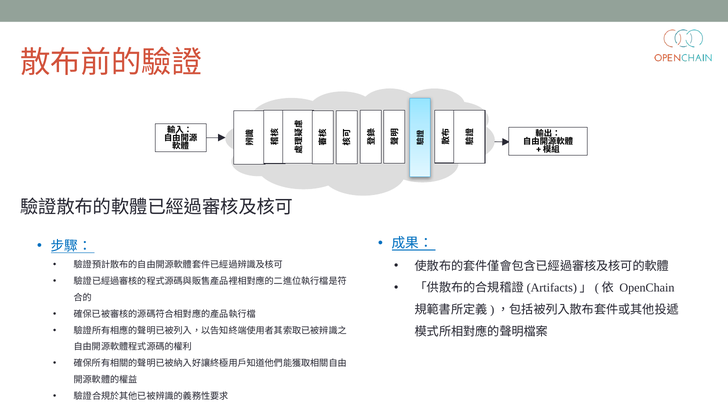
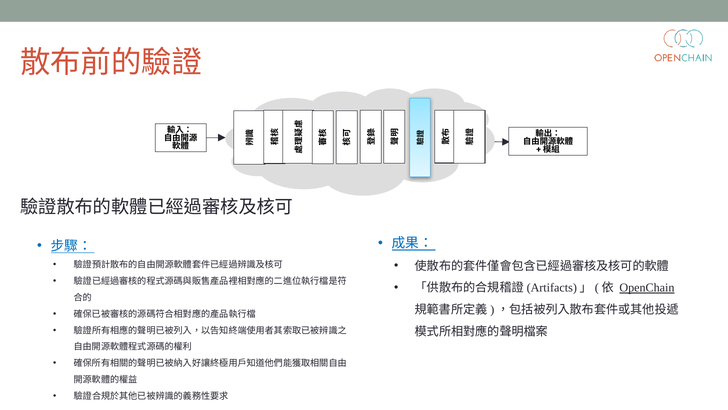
OpenChain underline: none -> present (647, 288)
